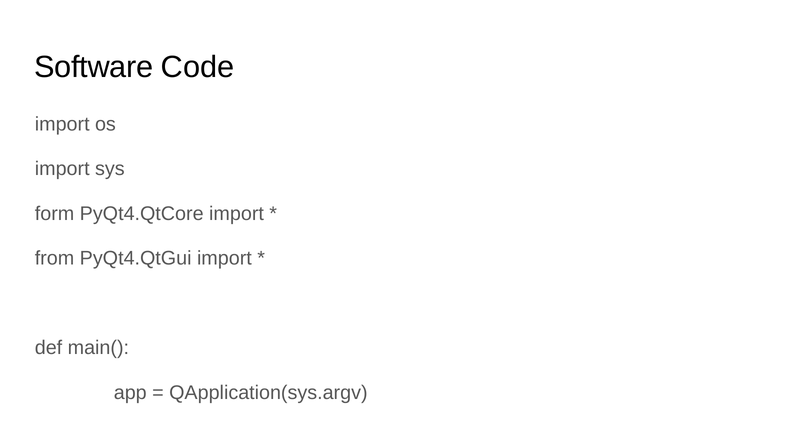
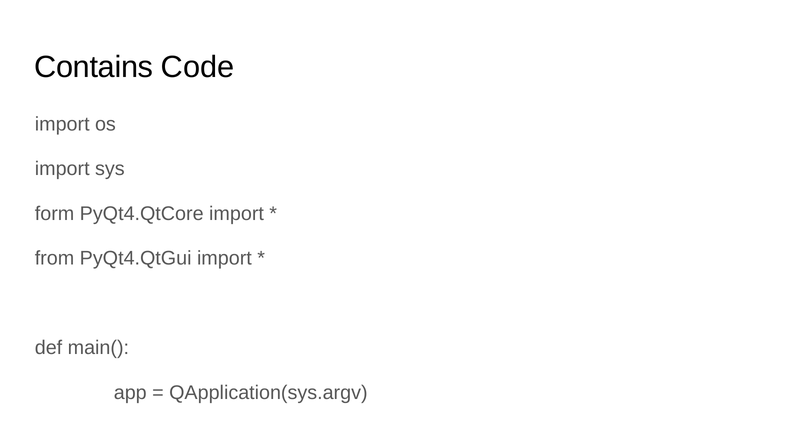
Software: Software -> Contains (94, 67)
